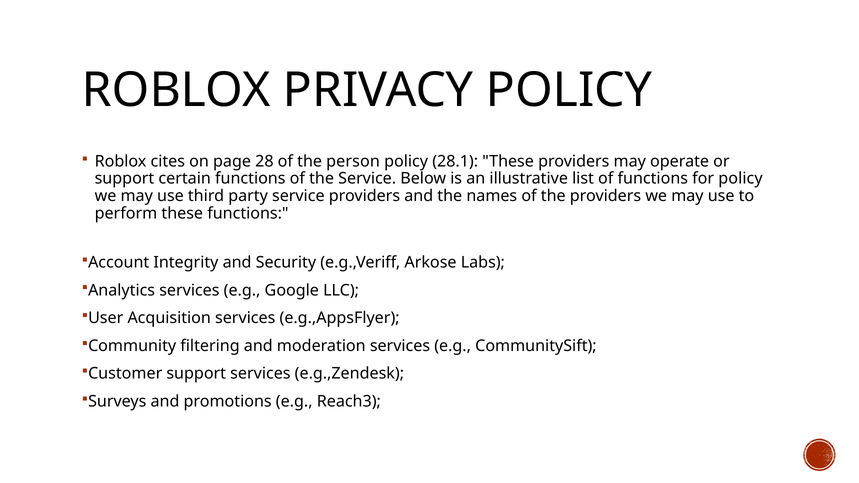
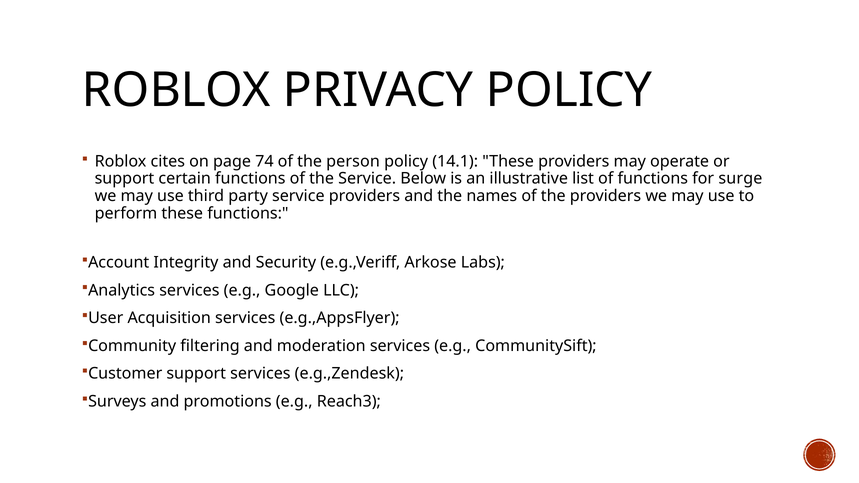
28: 28 -> 74 (264, 161)
28.1: 28.1 -> 14.1 (455, 161)
for policy: policy -> surge (740, 179)
